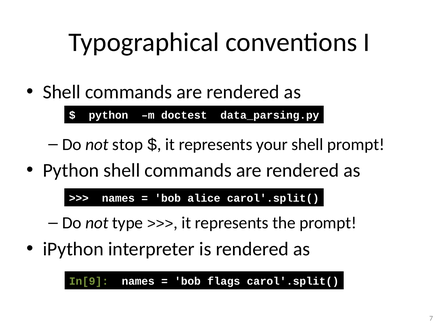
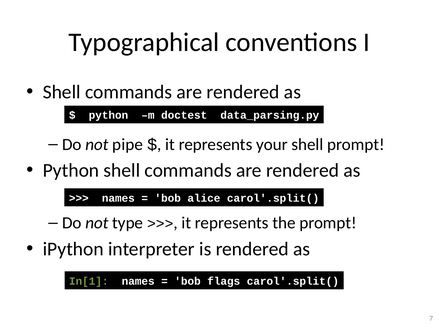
stop: stop -> pipe (128, 145)
In[9: In[9 -> In[1 (89, 281)
